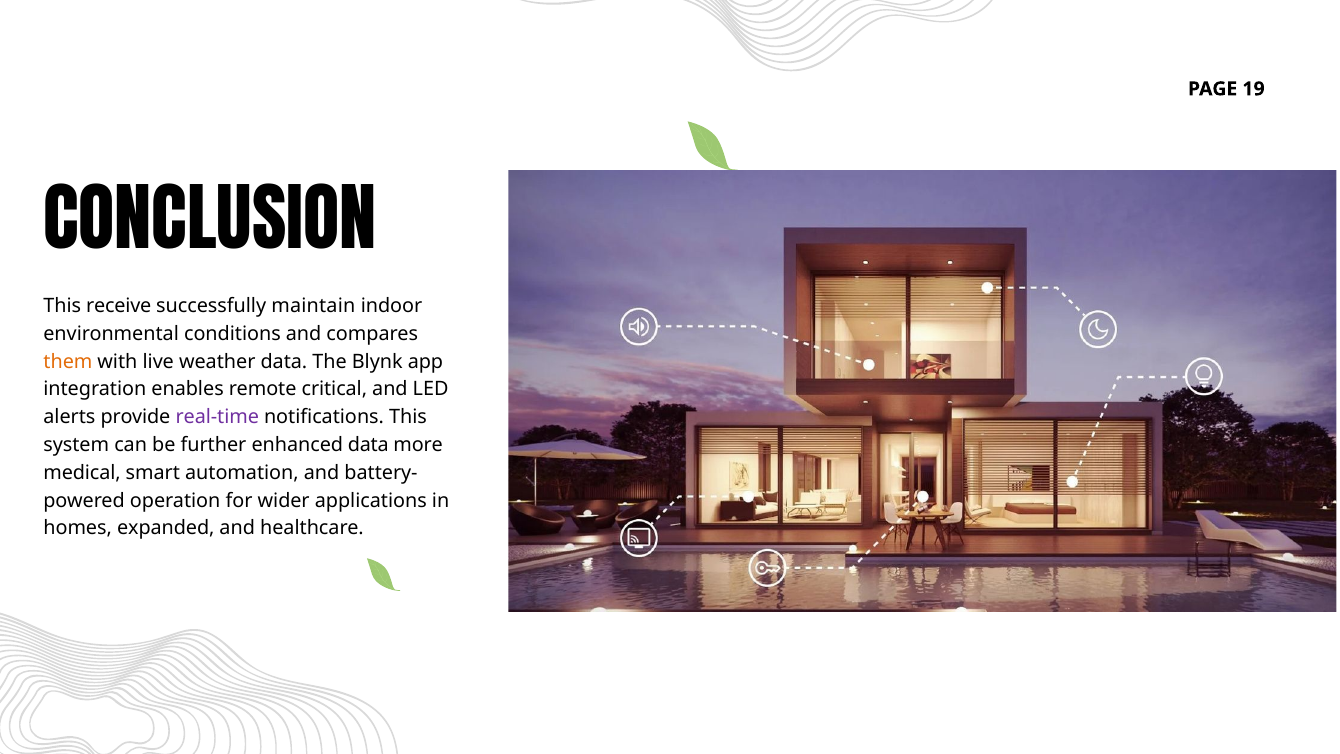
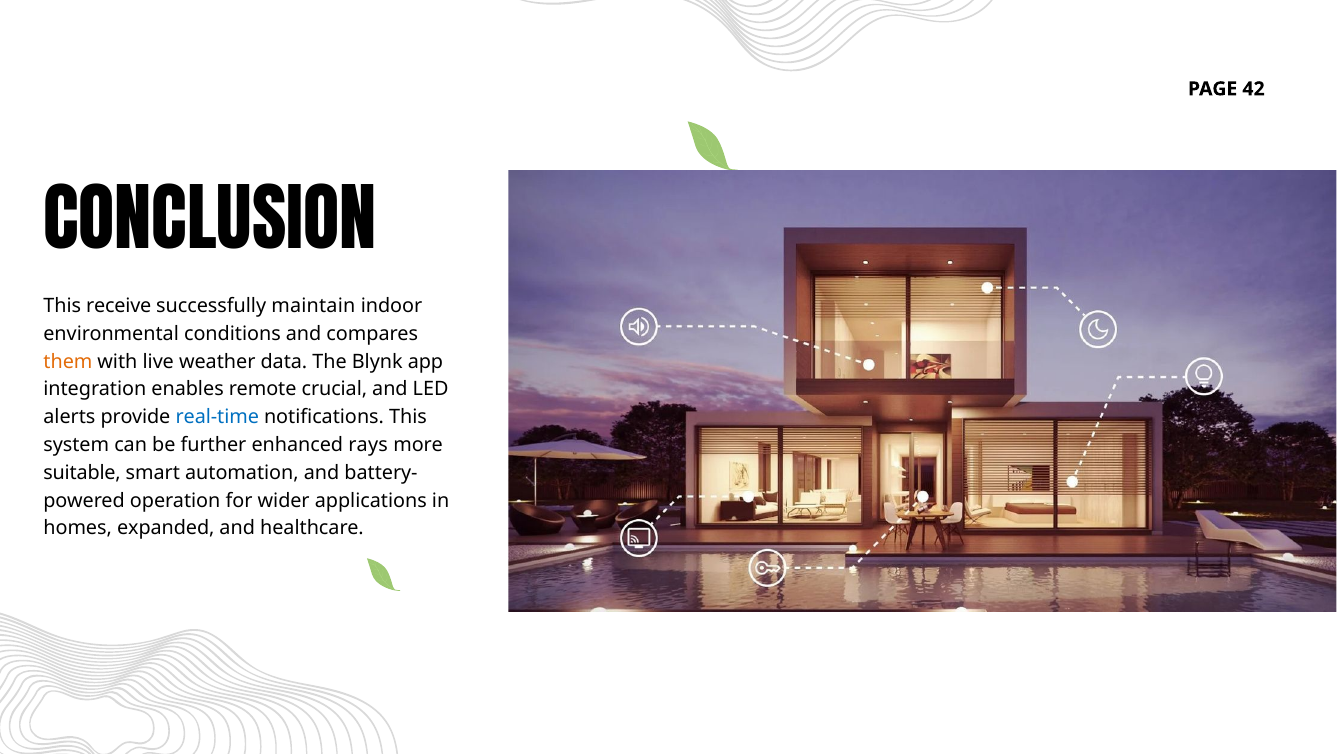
19: 19 -> 42 (1254, 89)
critical: critical -> crucial (334, 389)
real-time colour: purple -> blue (217, 417)
enhanced data: data -> rays (368, 445)
medical: medical -> suitable (82, 473)
